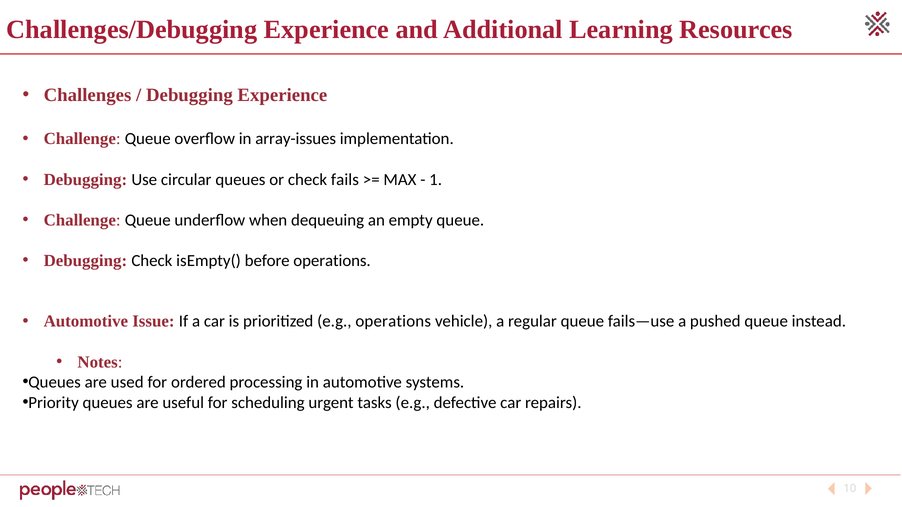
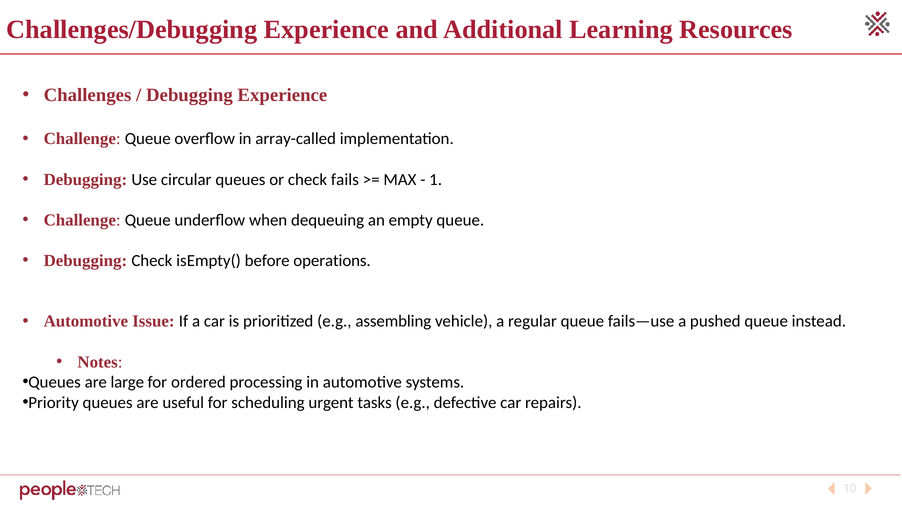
array-issues: array-issues -> array-called (296, 139)
e.g operations: operations -> assembling (393, 322)
used: used -> large (127, 383)
